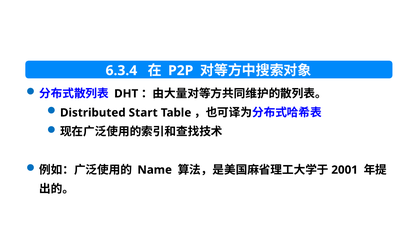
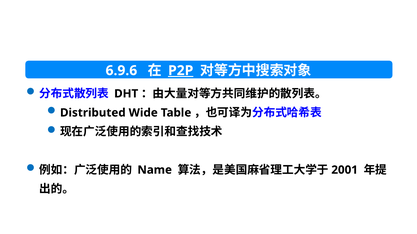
6.3.4: 6.3.4 -> 6.9.6 (121, 71)
P2P underline: none -> present (181, 71)
Start: Start -> Wide (143, 113)
